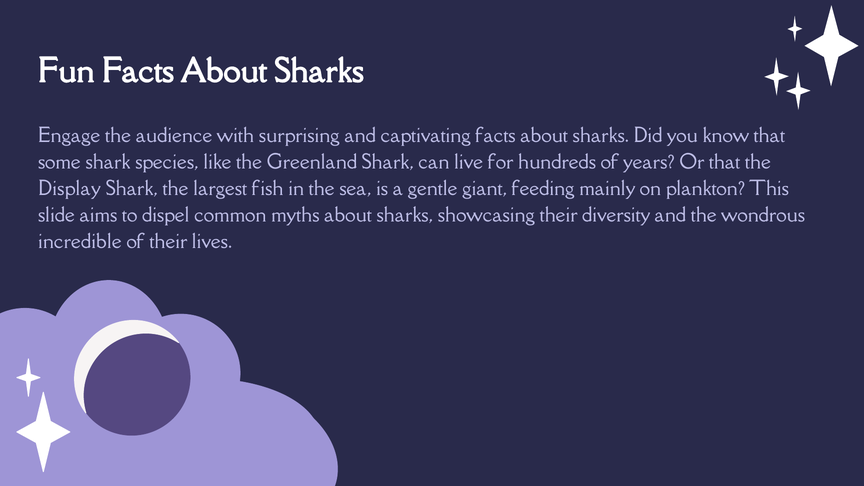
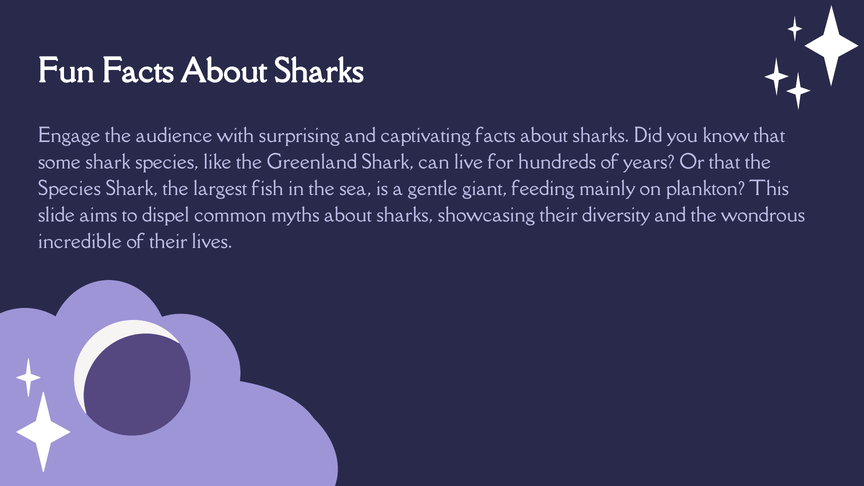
Display: Display -> Species (70, 189)
